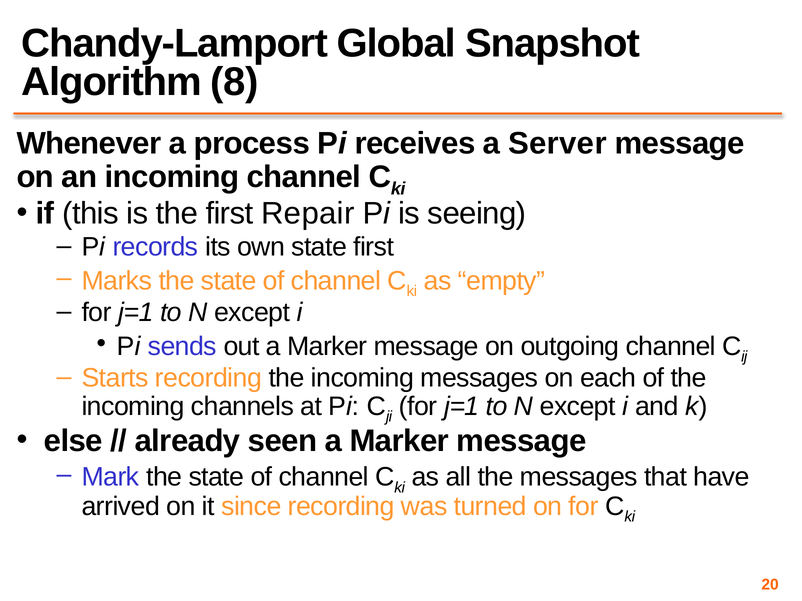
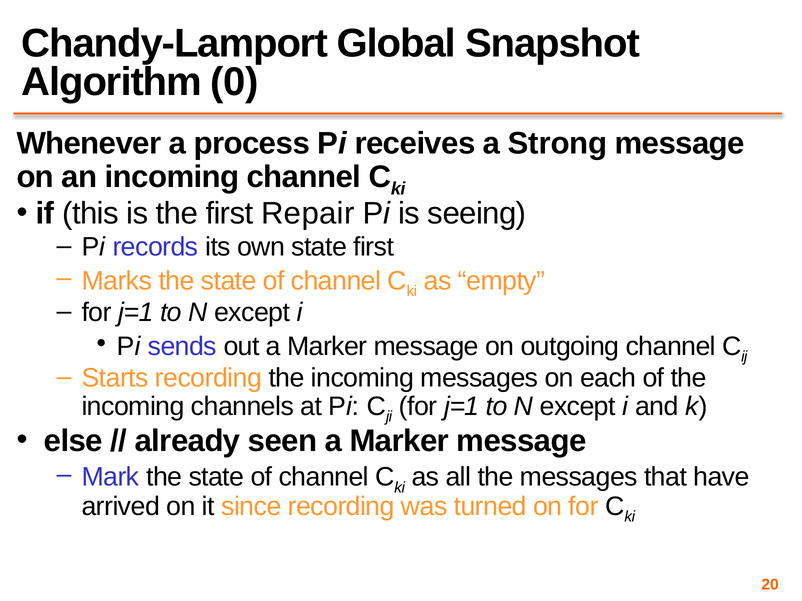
8: 8 -> 0 (234, 82)
Server: Server -> Strong (558, 144)
